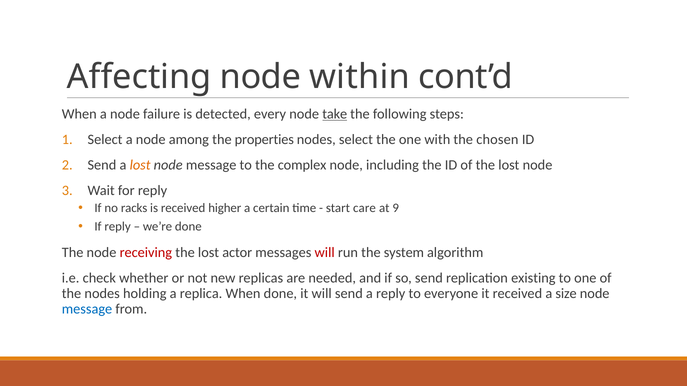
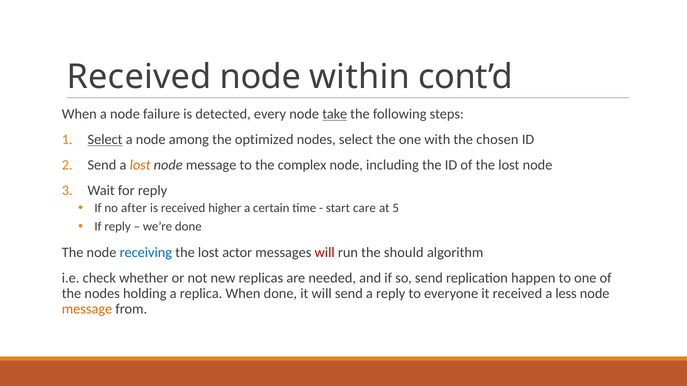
Affecting: Affecting -> Received (139, 77)
Select underline: none -> present (105, 140)
properties: properties -> optimized (264, 140)
racks: racks -> after (134, 208)
9: 9 -> 5 (396, 208)
receiving colour: red -> blue (146, 253)
system: system -> should (404, 253)
existing: existing -> happen (533, 278)
size: size -> less (566, 294)
message colour: blue -> orange (87, 309)
